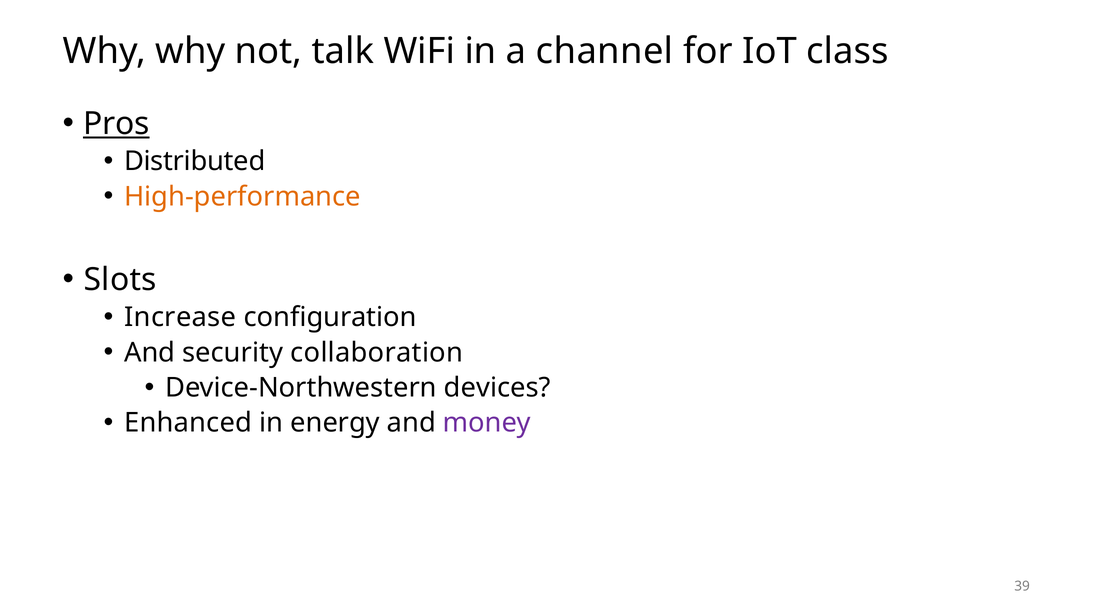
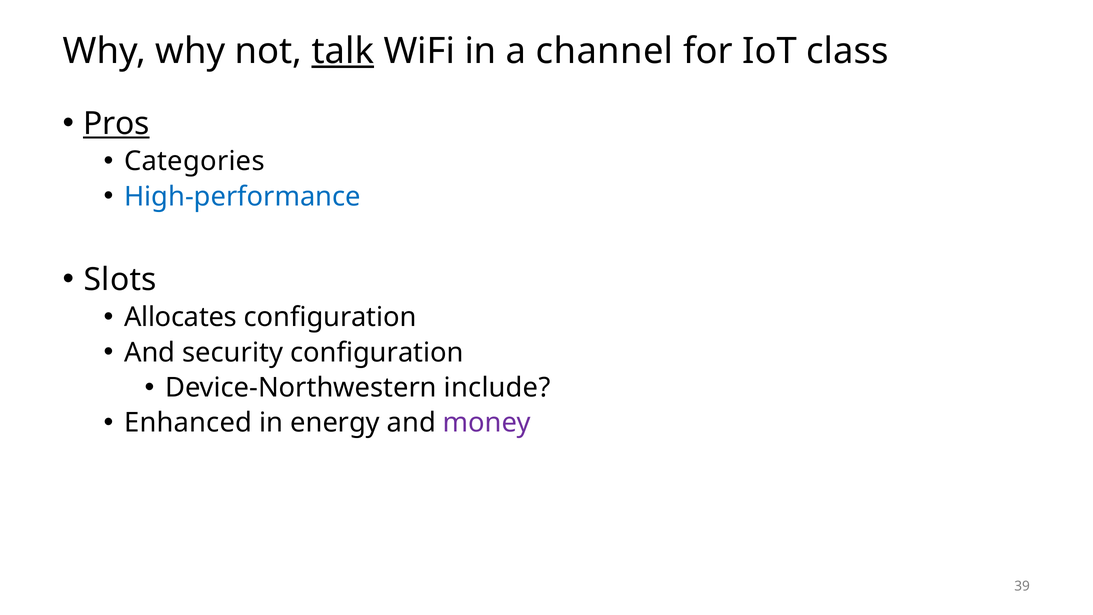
talk underline: none -> present (343, 51)
Distributed: Distributed -> Categories (194, 161)
High-performance colour: orange -> blue (243, 196)
Increase: Increase -> Allocates (180, 317)
security collaboration: collaboration -> configuration (377, 352)
devices: devices -> include (497, 388)
